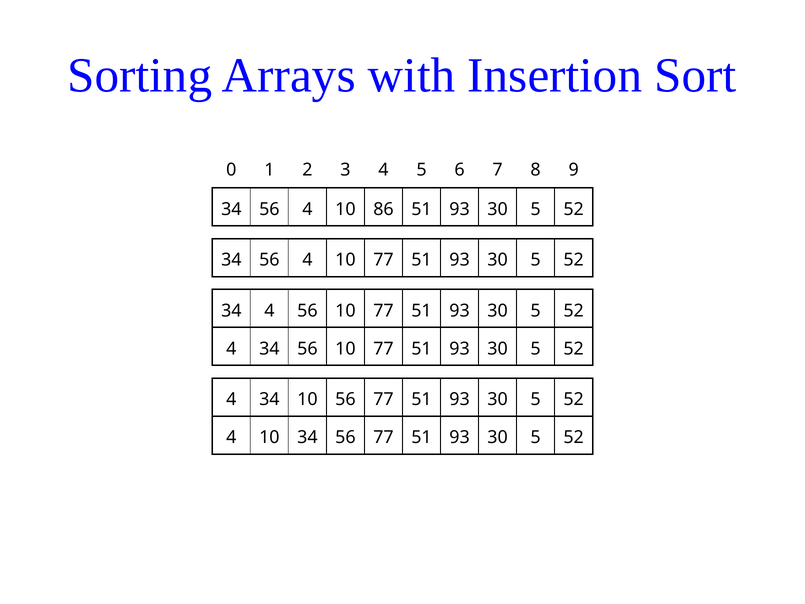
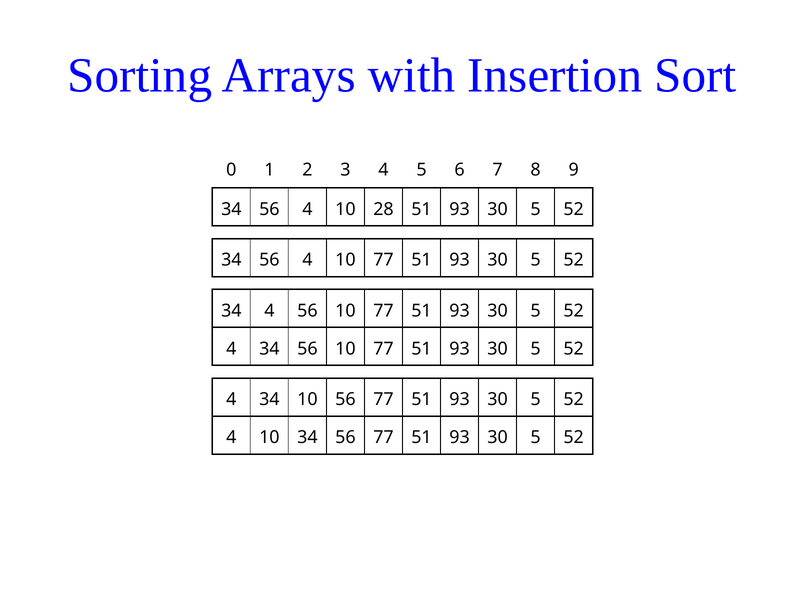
86: 86 -> 28 (383, 209)
